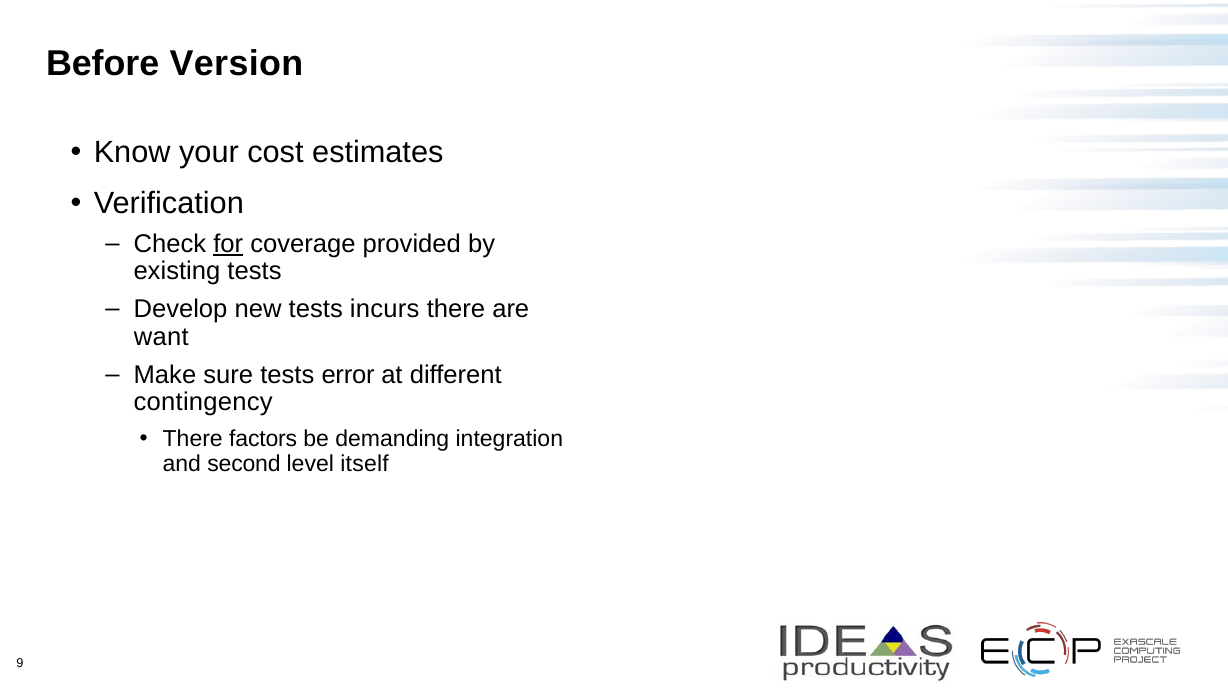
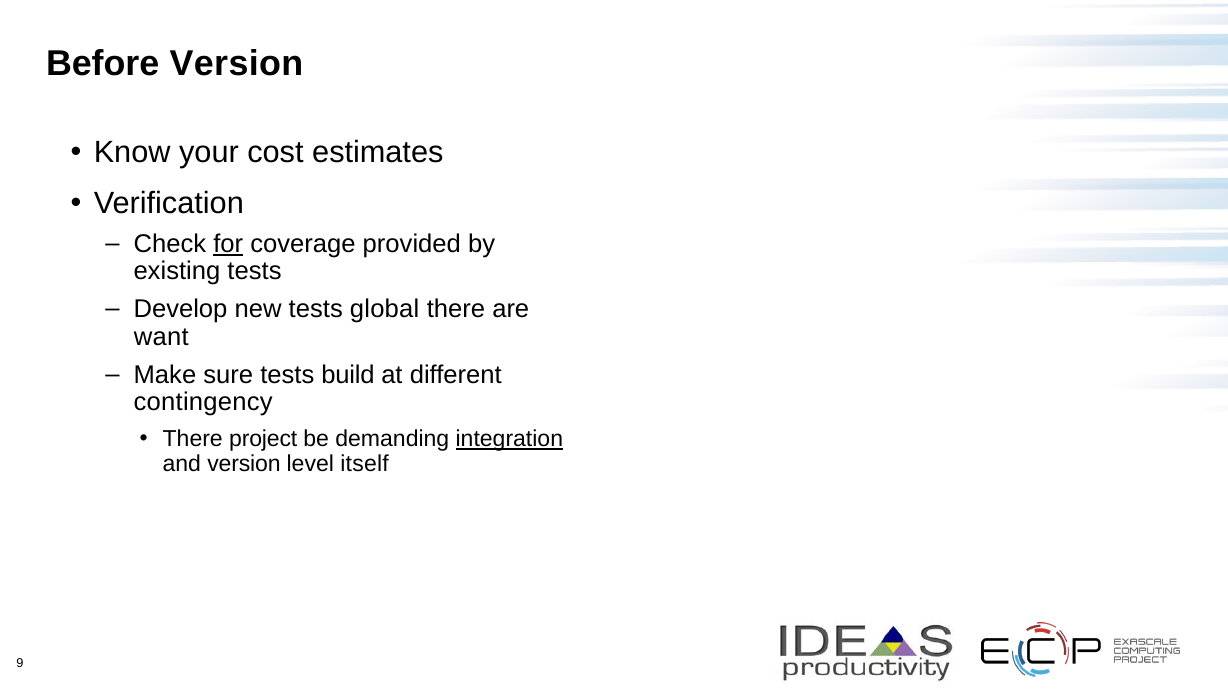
incurs: incurs -> global (385, 309)
error: error -> build (348, 375)
factors: factors -> project (263, 439)
integration underline: none -> present (509, 439)
and second: second -> version (244, 464)
